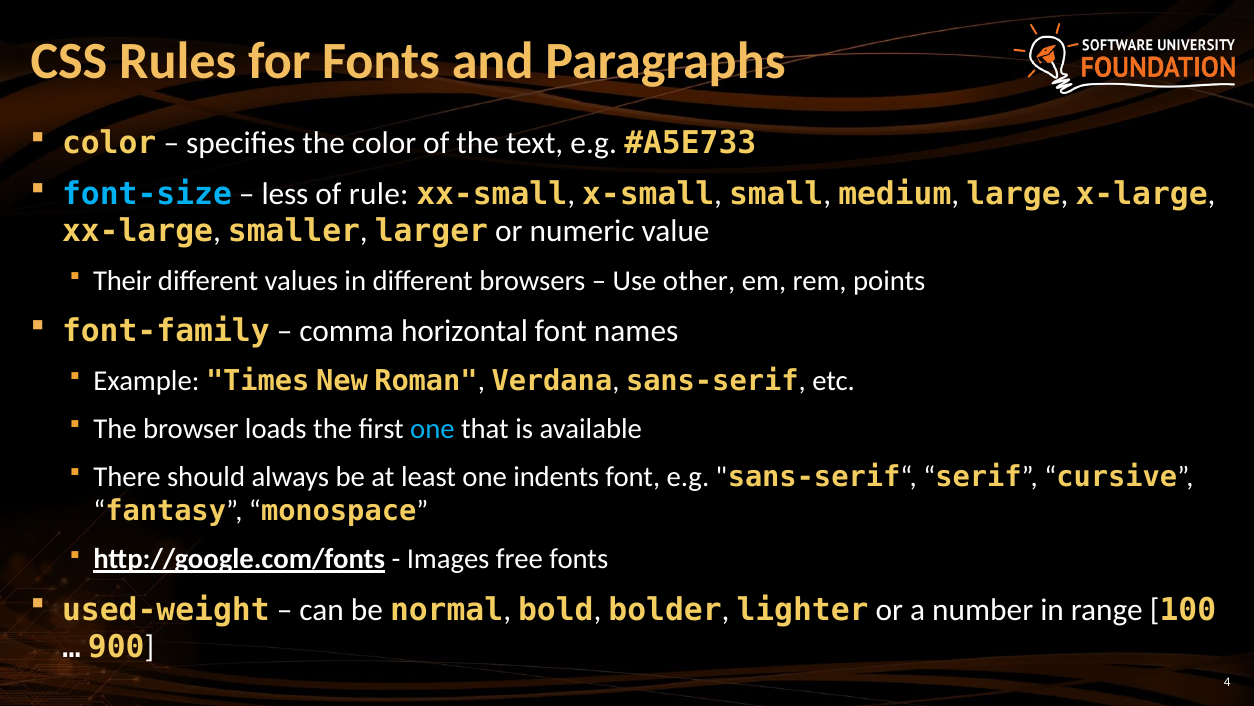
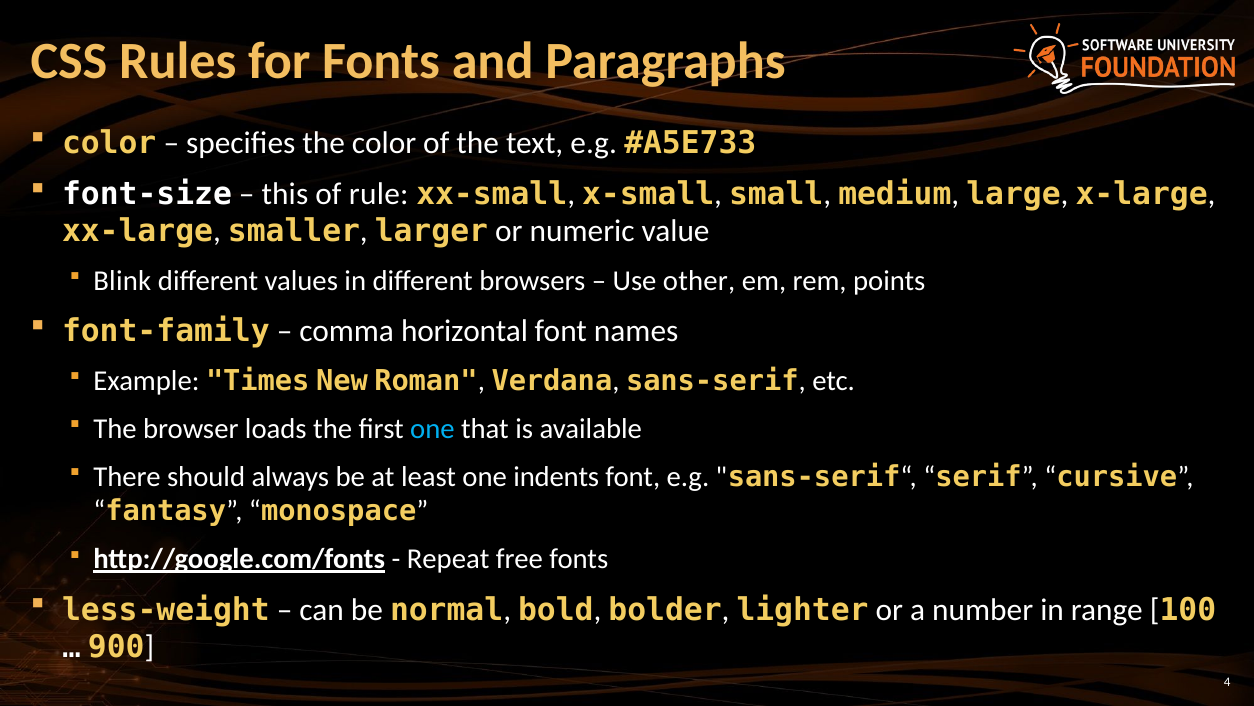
font-size colour: light blue -> white (147, 194)
less: less -> this (285, 194)
Their: Their -> Blink (122, 281)
Images: Images -> Repeat (448, 559)
used-weight: used-weight -> less-weight (166, 609)
